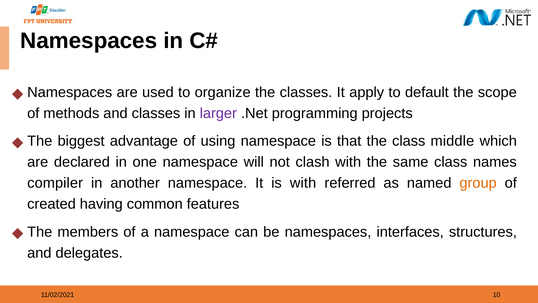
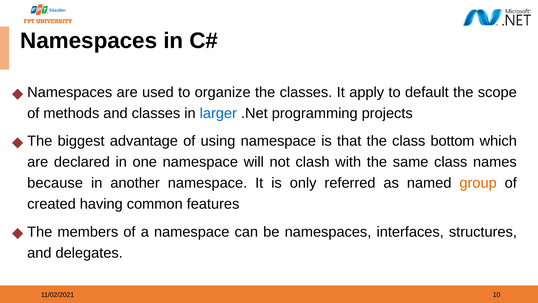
larger colour: purple -> blue (218, 113)
middle: middle -> bottom (453, 141)
compiler: compiler -> because (55, 183)
is with: with -> only (303, 183)
